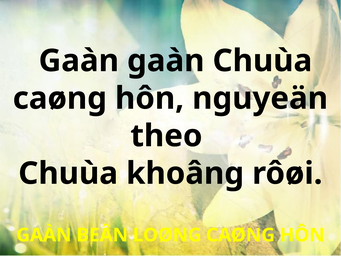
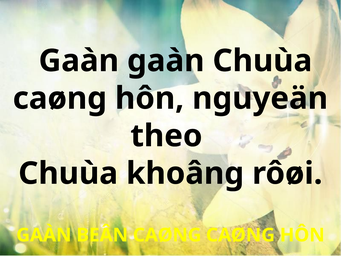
BEÂN LOØNG: LOØNG -> CAØNG (167, 235)
